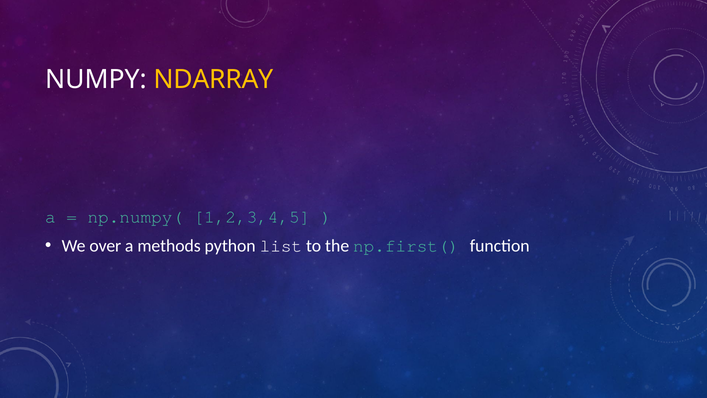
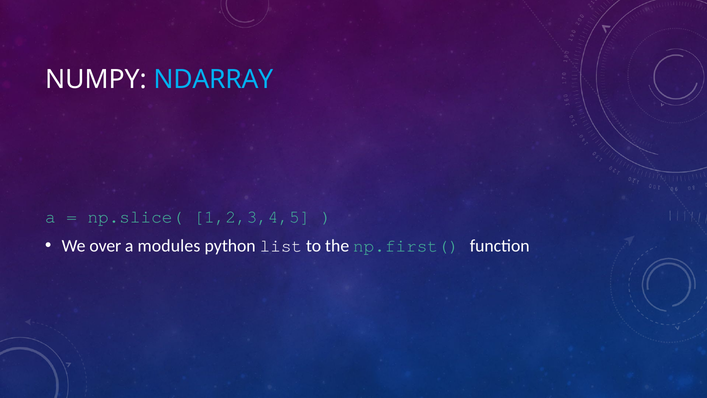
NDARRAY colour: yellow -> light blue (213, 79)
np.numpy(: np.numpy( -> np.slice( (135, 217)
methods: methods -> modules (169, 246)
